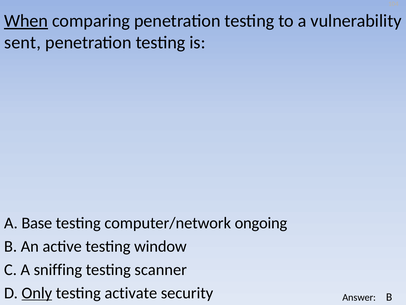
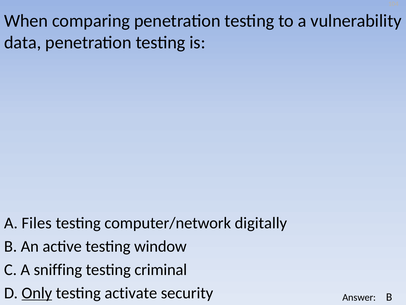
When underline: present -> none (26, 21)
sent: sent -> data (23, 43)
Base: Base -> Files (37, 223)
ongoing: ongoing -> digitally (261, 223)
scanner: scanner -> criminal (161, 269)
